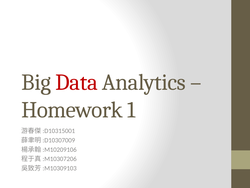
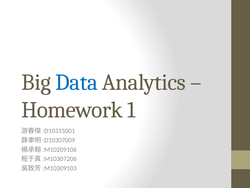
Data colour: red -> blue (77, 82)
